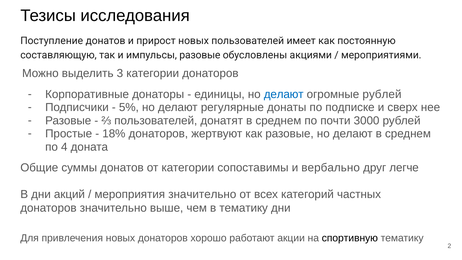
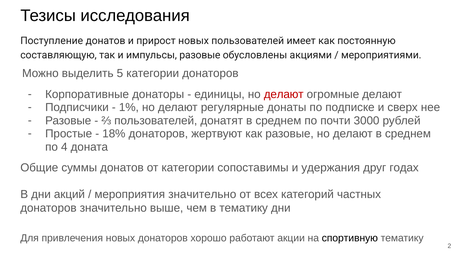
3: 3 -> 5 (120, 73)
делают colour: blue -> red (284, 94)
огромные рублей: рублей -> делают (382, 94)
5%: 5% -> 1% (129, 107)
вербально: вербально -> удержания (331, 168)
легче: легче -> годах (404, 168)
